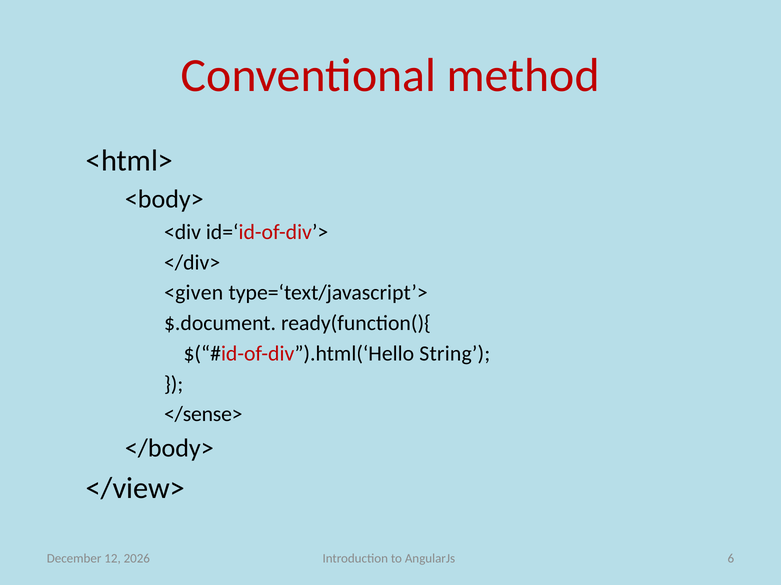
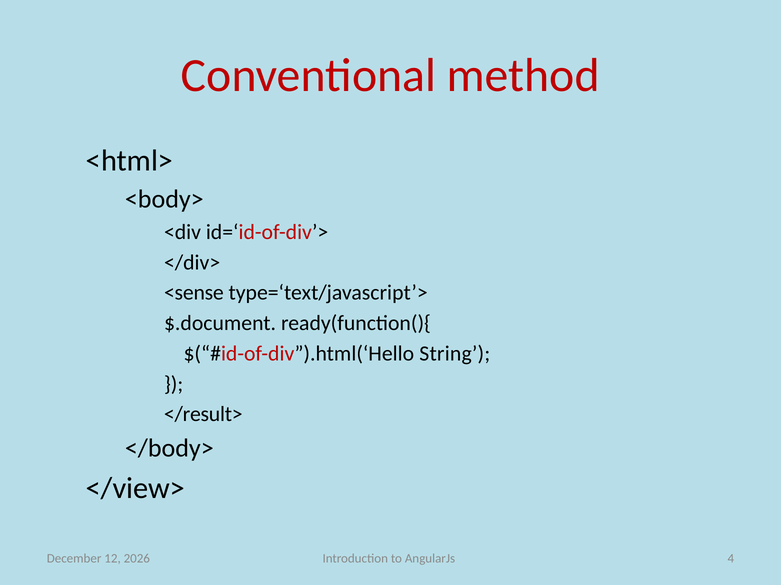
<given: <given -> <sense (194, 293)
</sense>: </sense> -> </result> (203, 415)
6: 6 -> 4 (731, 559)
